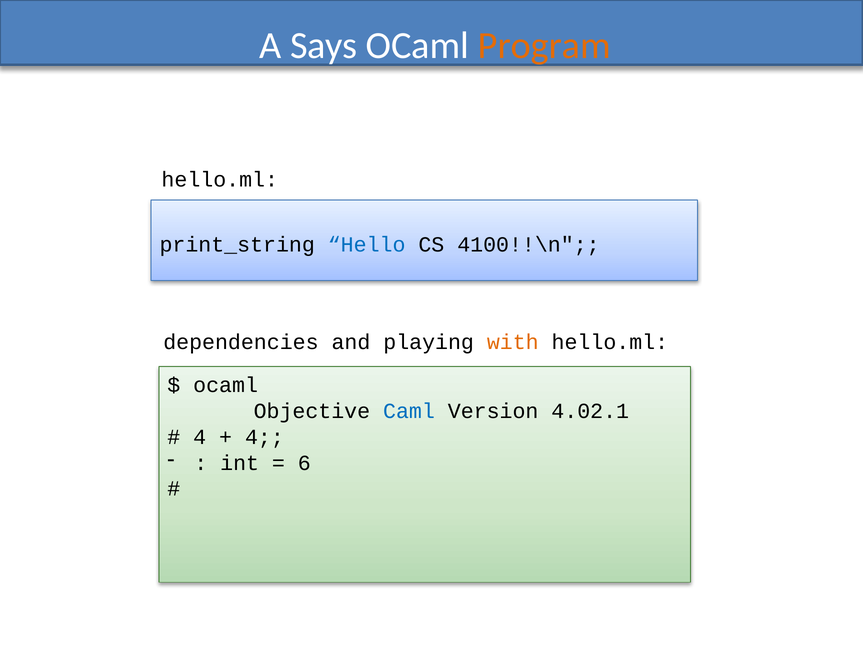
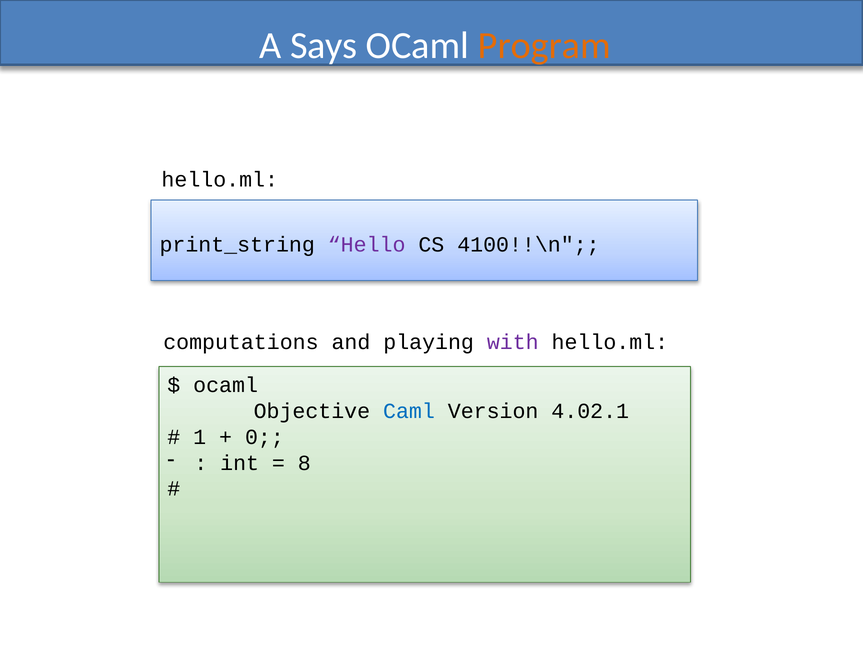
Hello colour: blue -> purple (367, 245)
dependencies: dependencies -> computations (241, 342)
with colour: orange -> purple (513, 342)
4: 4 -> 1 (200, 437)
4: 4 -> 0 (264, 437)
6: 6 -> 8 (304, 463)
